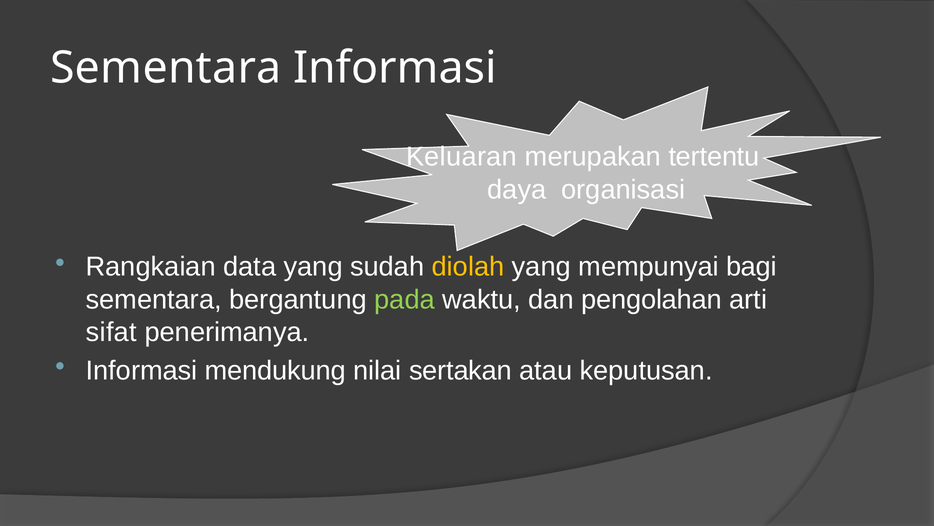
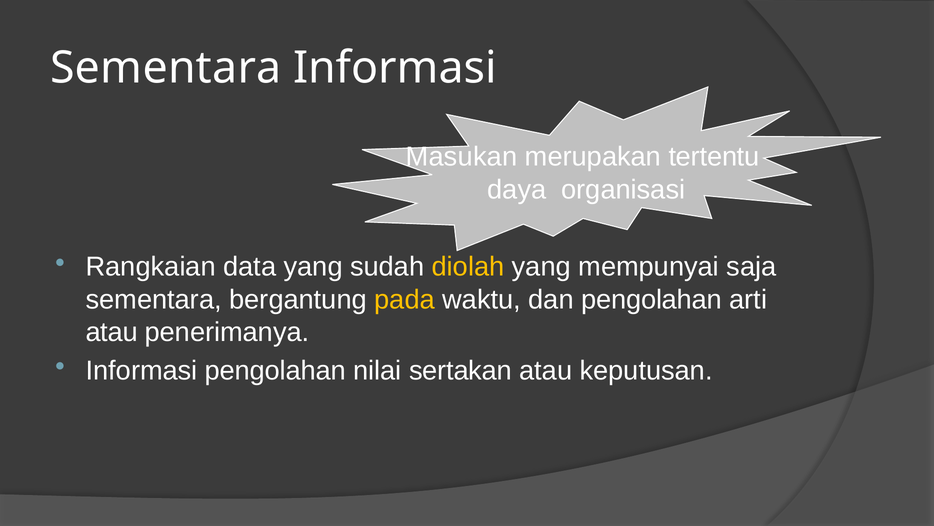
Keluaran: Keluaran -> Masukan (462, 157)
bagi: bagi -> saja (751, 267)
pada colour: light green -> yellow (405, 299)
sifat: sifat -> atau (112, 332)
Informasi mendukung: mendukung -> pengolahan (275, 370)
